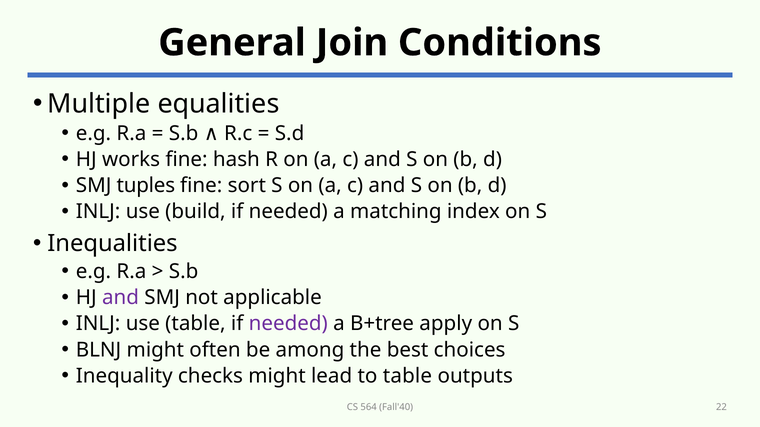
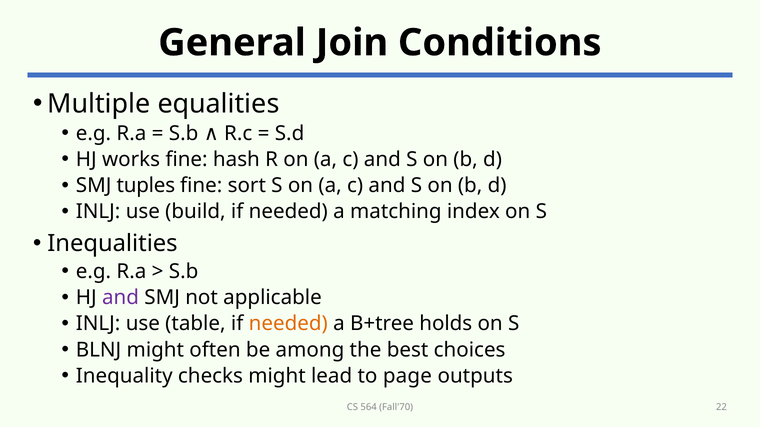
needed colour: purple -> orange (288, 324)
apply: apply -> holds (446, 324)
to table: table -> page (407, 376)
Fall'40: Fall'40 -> Fall'70 (396, 407)
